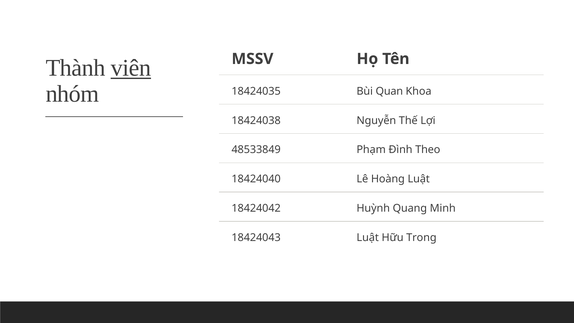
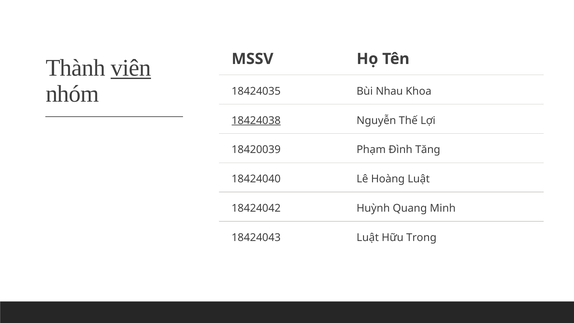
Quan: Quan -> Nhau (389, 91)
18424038 underline: none -> present (256, 120)
48533849: 48533849 -> 18420039 (256, 150)
Theo: Theo -> Tăng (428, 150)
